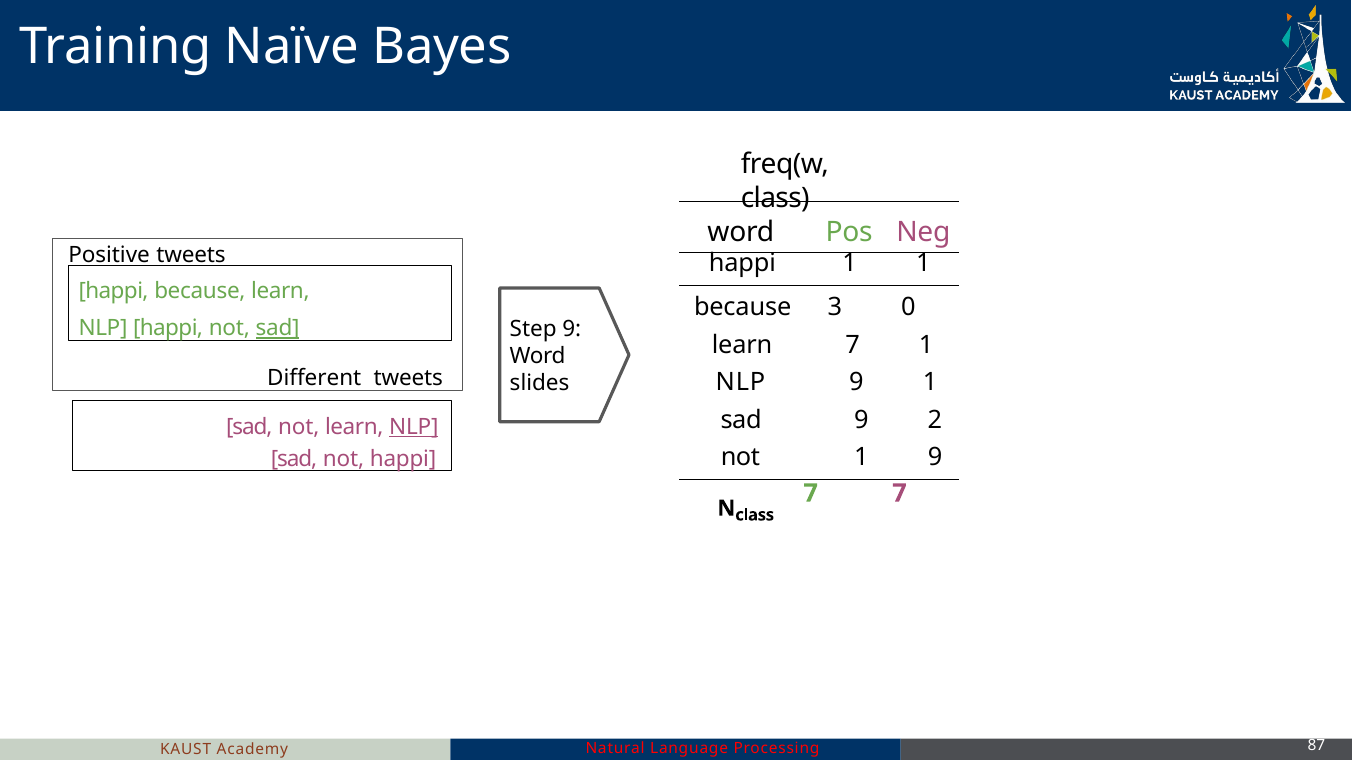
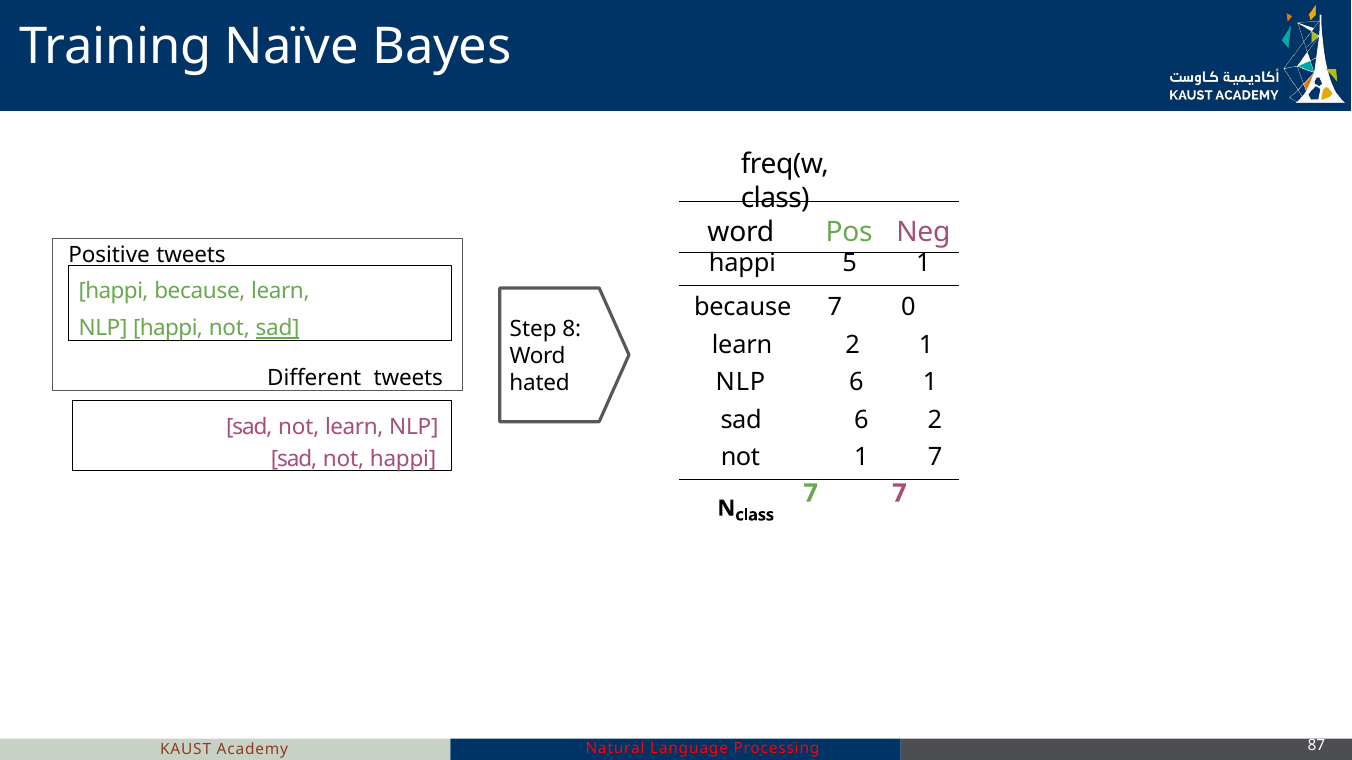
happi 1: 1 -> 5 (850, 263)
because 3: 3 -> 7 (835, 308)
Step 9: 9 -> 8 (572, 329)
learn 7: 7 -> 2 (853, 345)
NLP 9: 9 -> 6 (856, 383)
slides: slides -> hated (540, 383)
sad 9: 9 -> 6 (861, 420)
NLP underline: present -> none (414, 427)
1 9: 9 -> 7 (935, 458)
